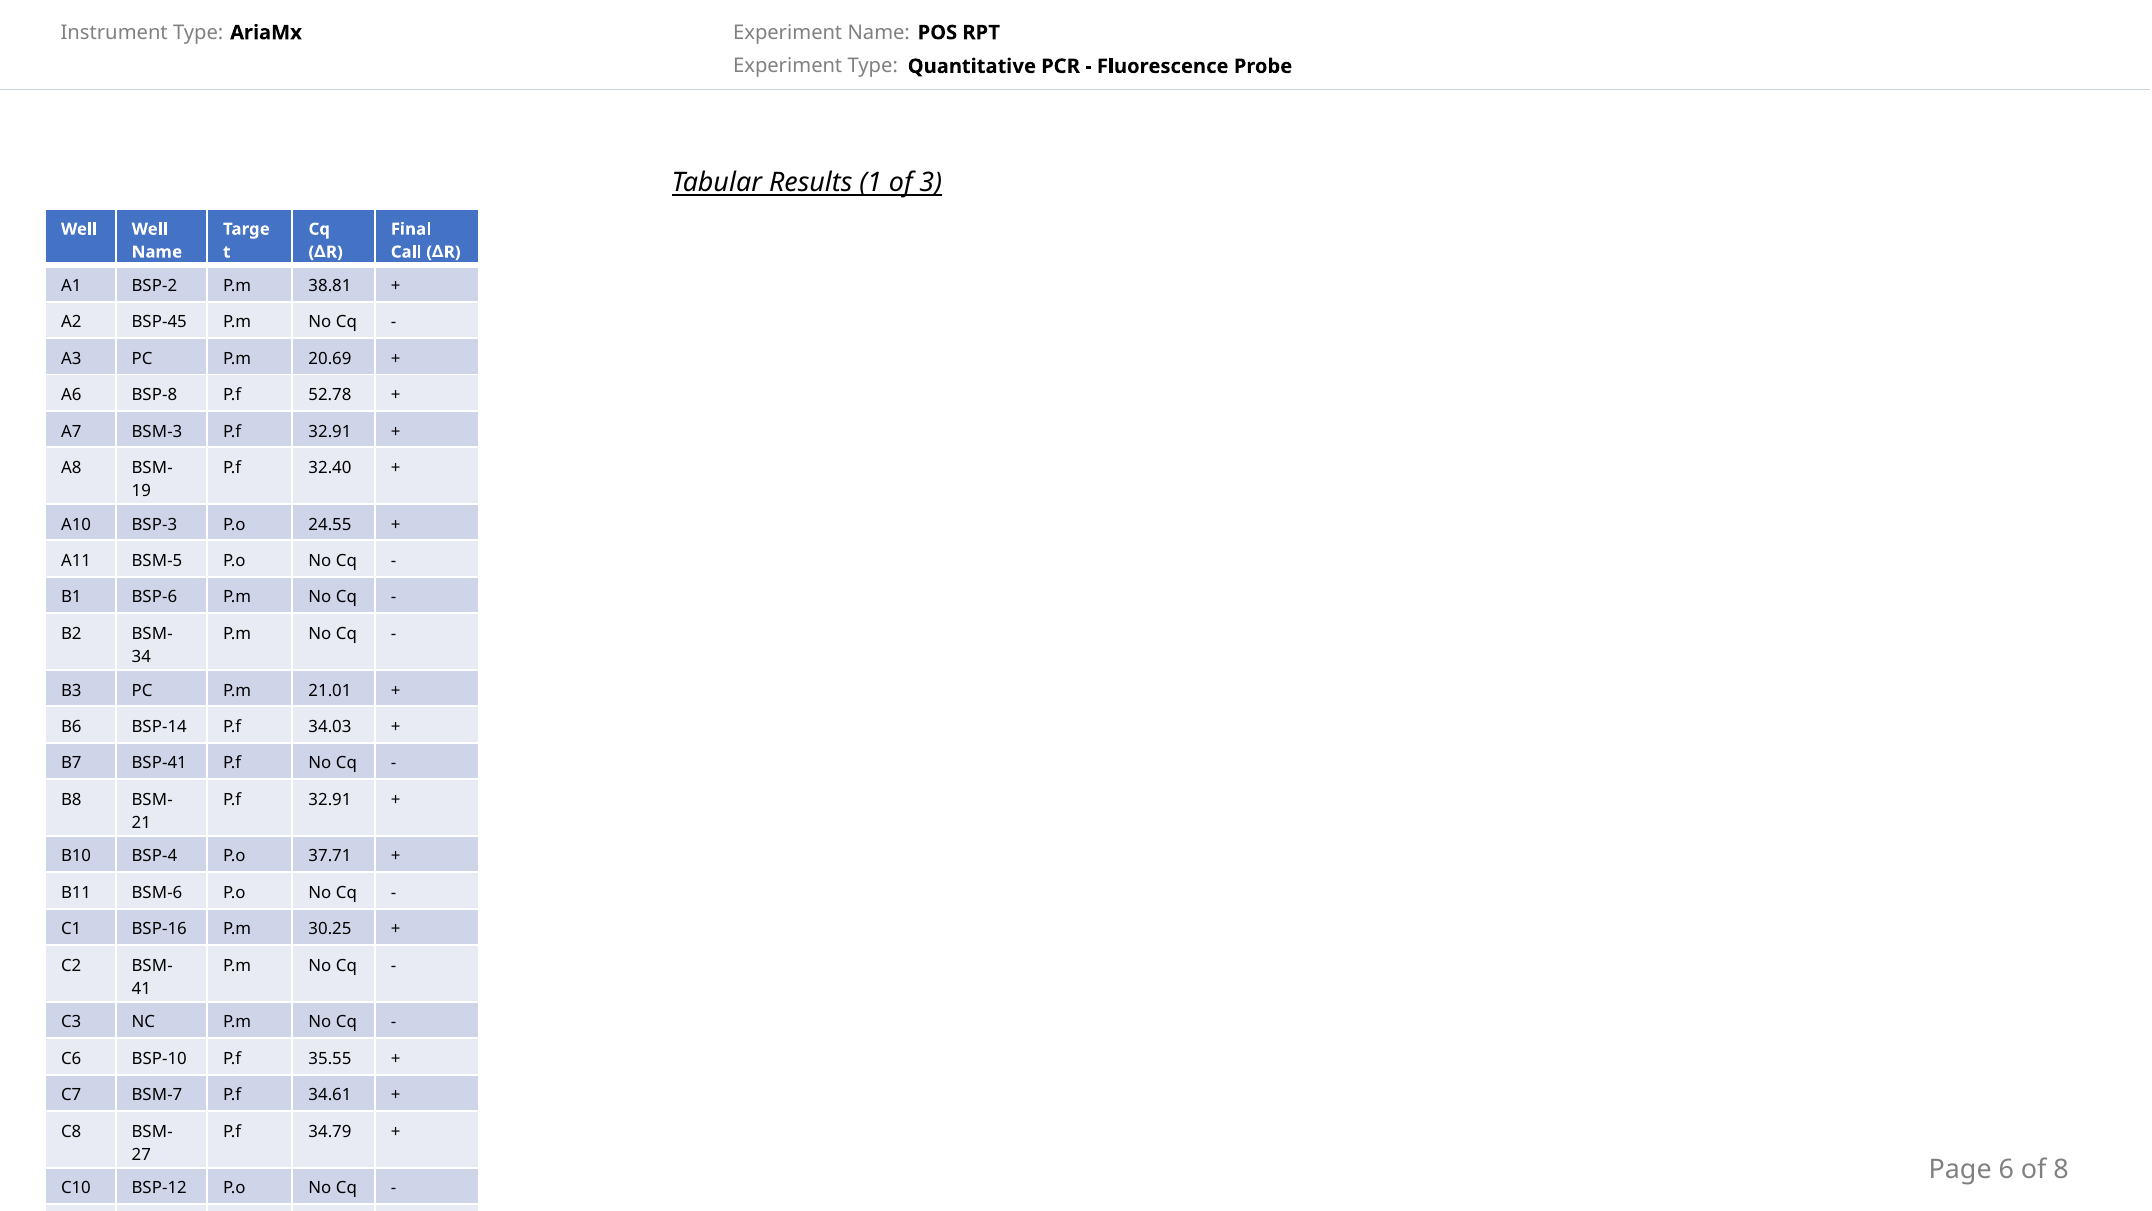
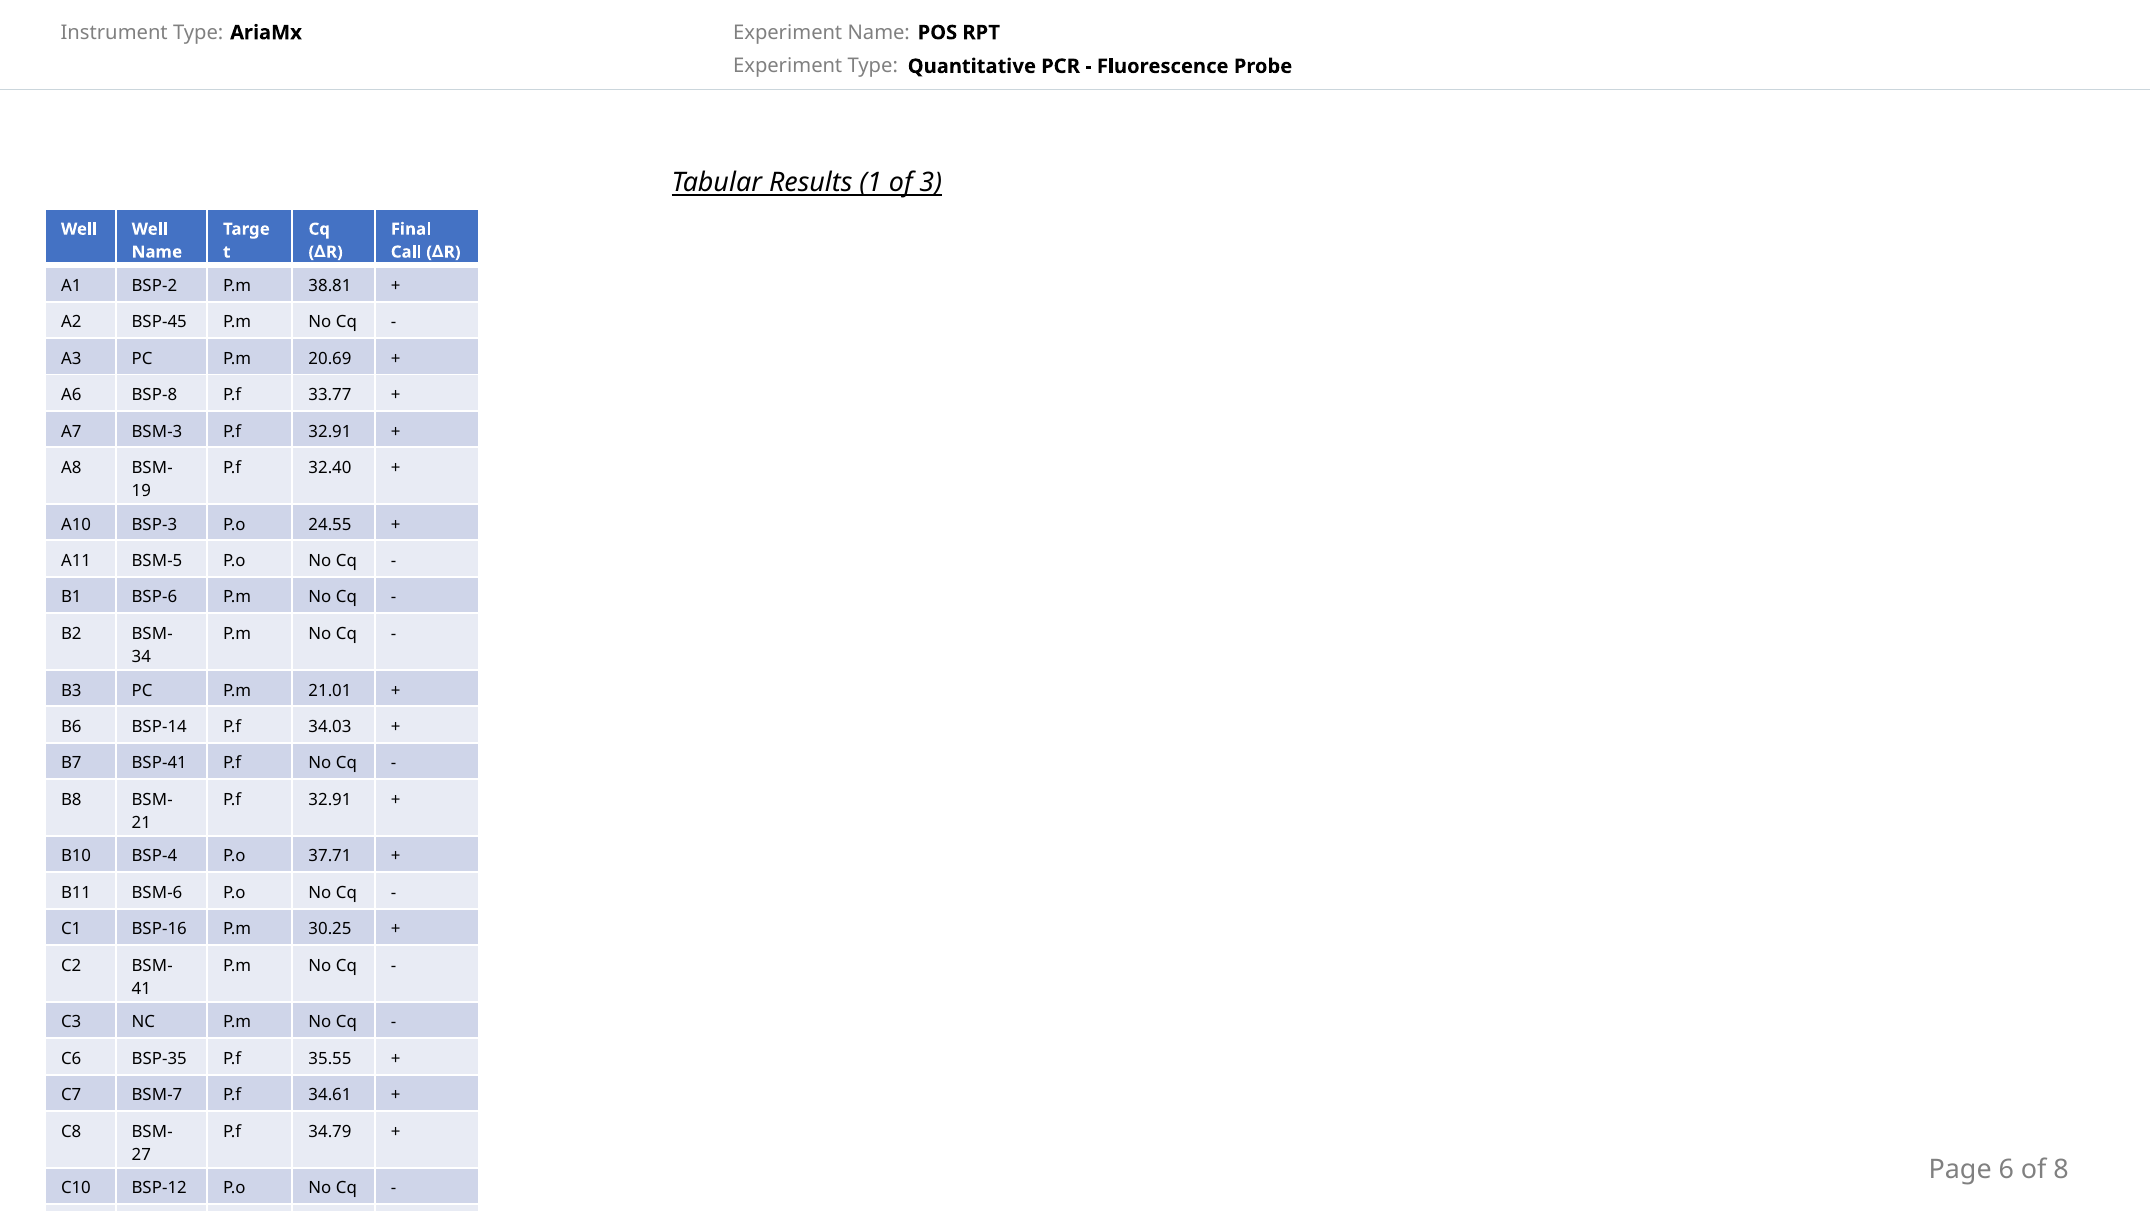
52.78: 52.78 -> 33.77 (330, 395)
BSP-10: BSP-10 -> BSP-35 (159, 1058)
